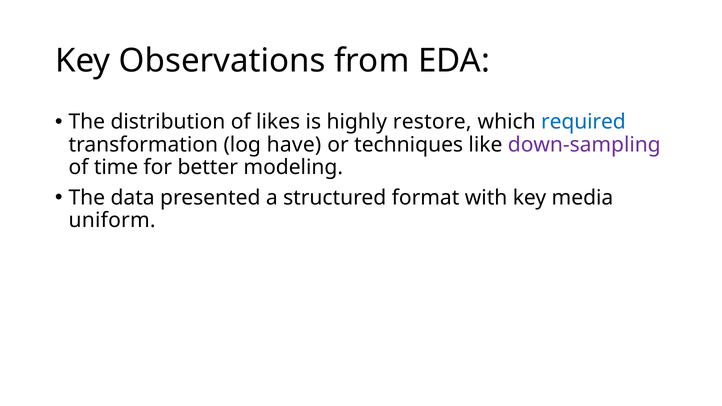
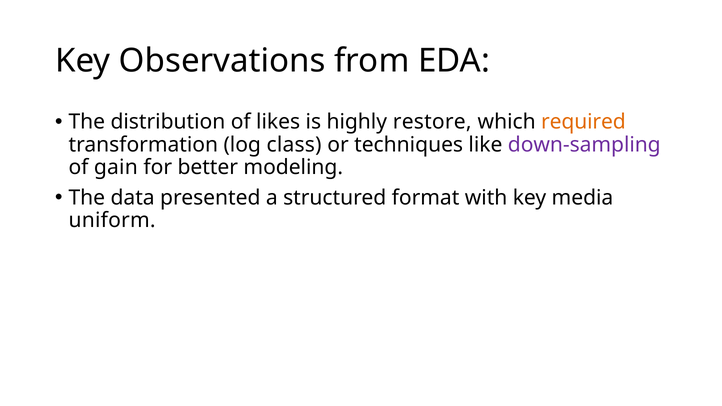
required colour: blue -> orange (583, 122)
have: have -> class (294, 145)
time: time -> gain (116, 168)
